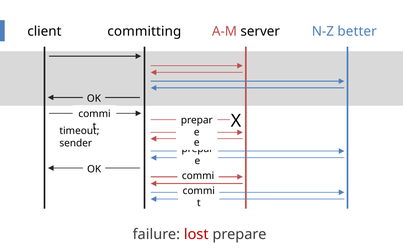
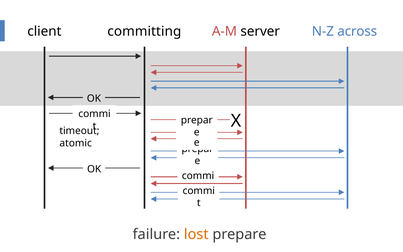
better: better -> across (357, 31)
sender: sender -> atomic (76, 143)
lost colour: red -> orange (196, 234)
